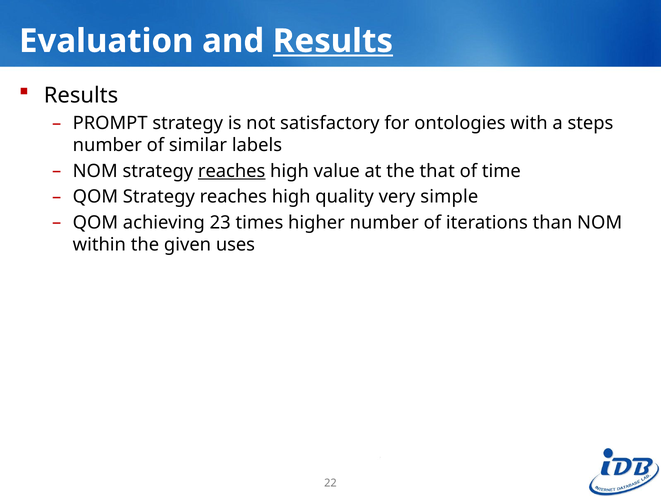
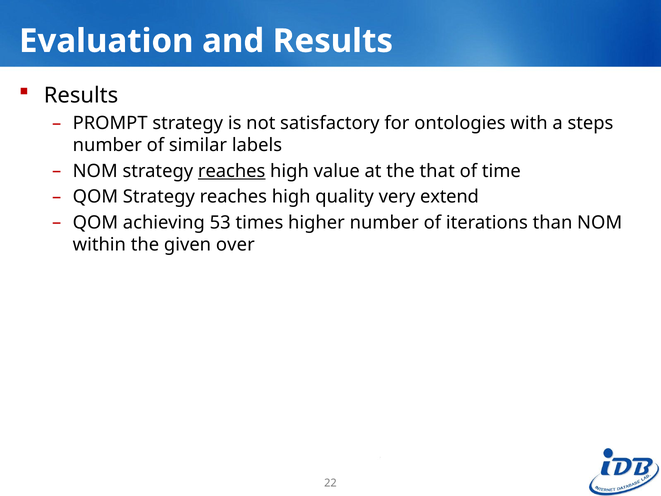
Results underline: present -> none (333, 41)
simple: simple -> extend (449, 197)
23: 23 -> 53 (220, 222)
uses: uses -> over (235, 244)
